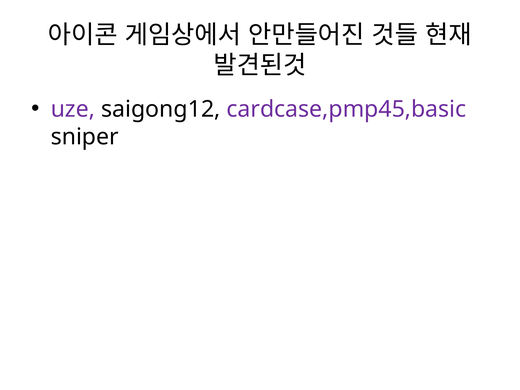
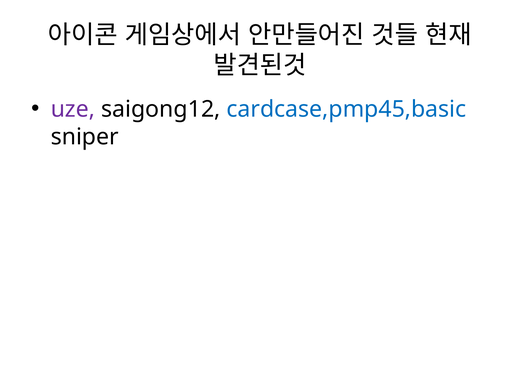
cardcase,pmp45,basic colour: purple -> blue (346, 109)
